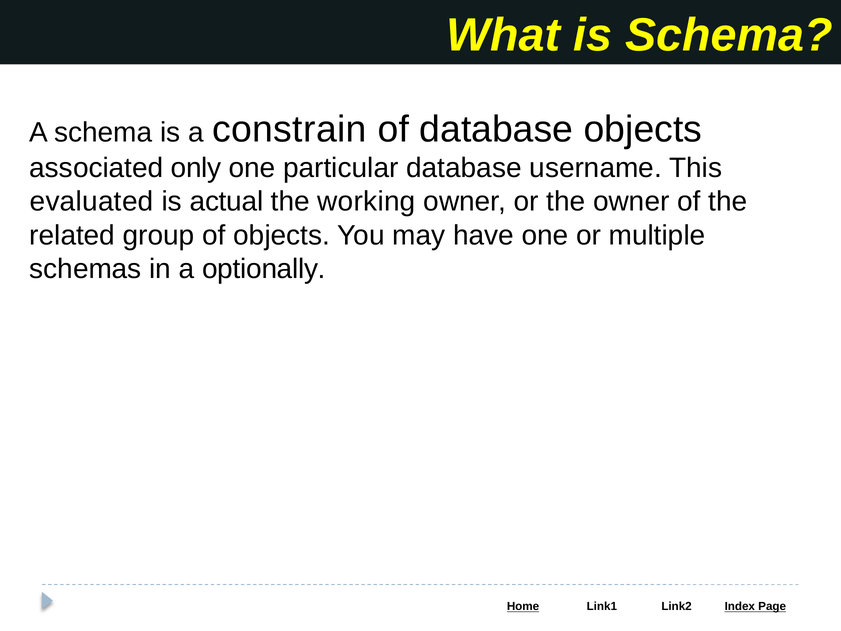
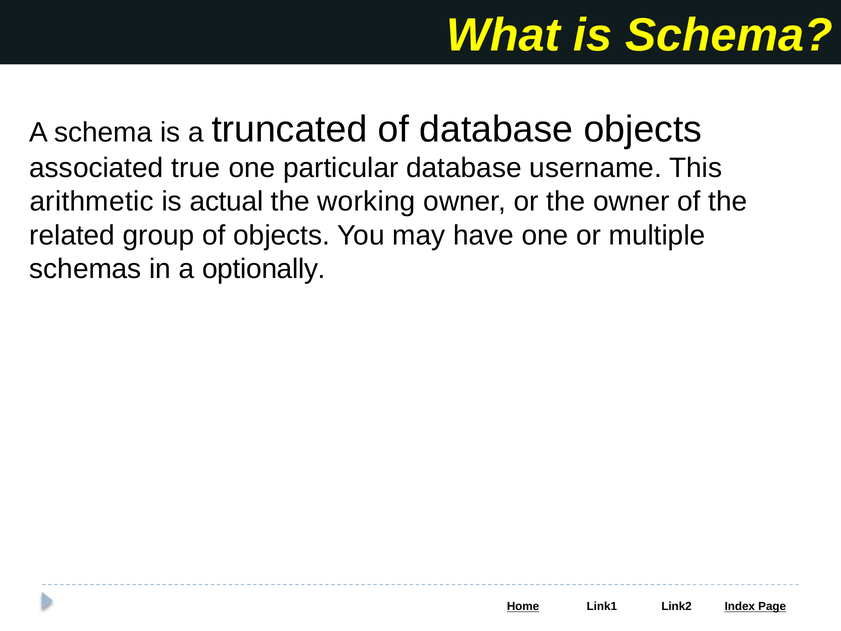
constrain: constrain -> truncated (290, 129)
only: only -> true (196, 168)
evaluated: evaluated -> arithmetic (92, 202)
